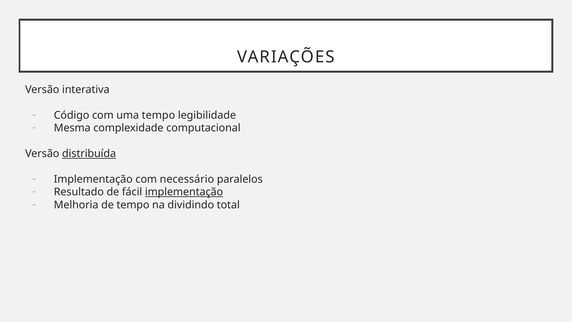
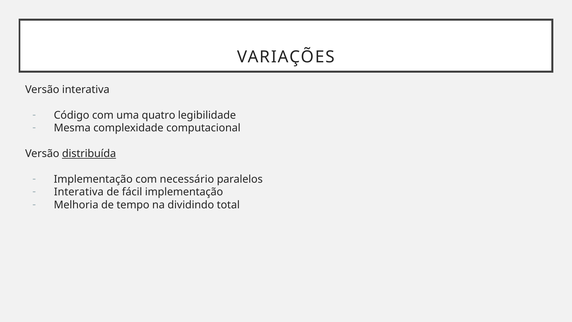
uma tempo: tempo -> quatro (159, 115)
Resultado: Resultado -> Interativa (79, 192)
implementação underline: present -> none (184, 192)
